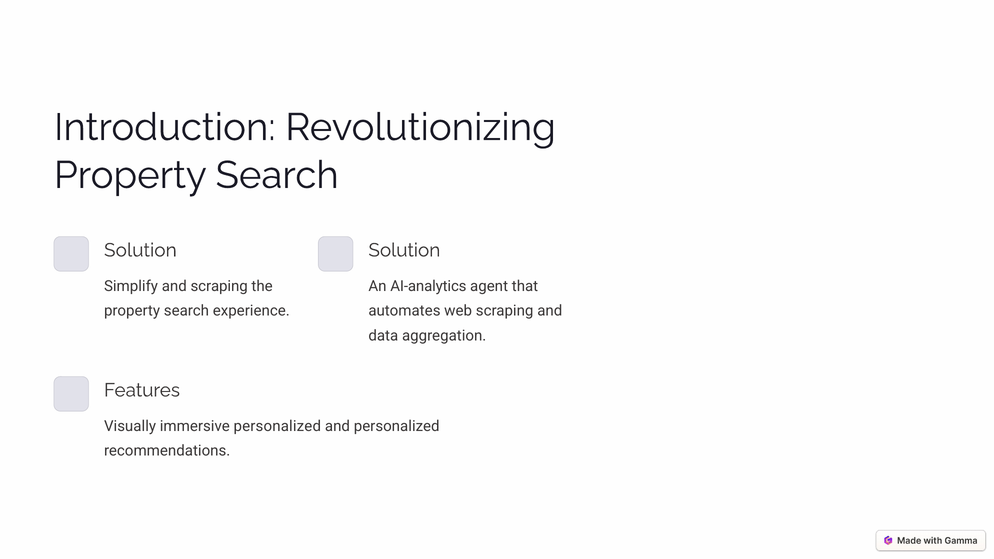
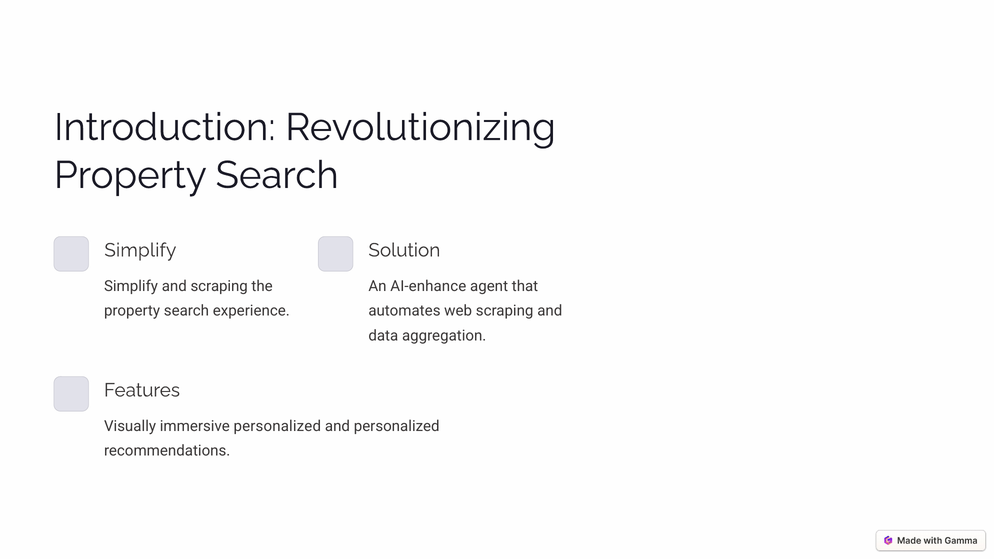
Solution: Solution -> Simplify (140, 250)
AI-analytics: AI-analytics -> AI-enhance (428, 286)
